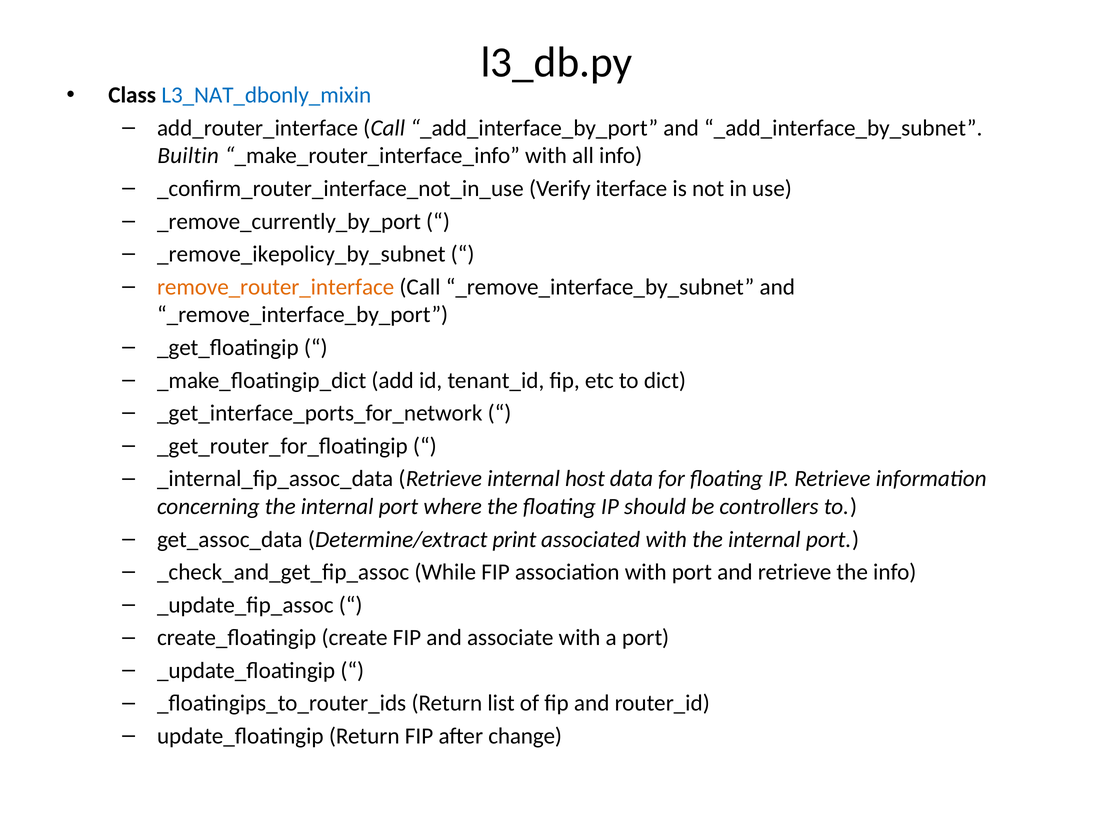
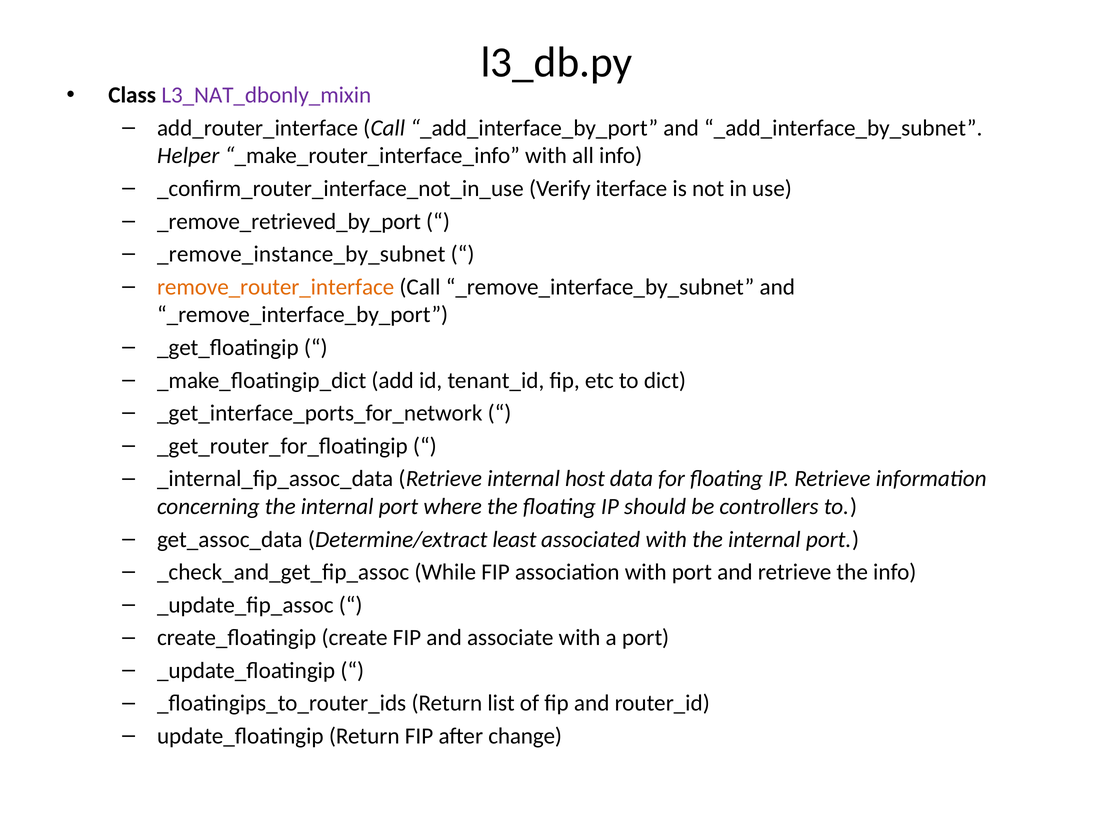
L3_NAT_dbonly_mixin colour: blue -> purple (266, 95)
Builtin: Builtin -> Helper (188, 156)
_remove_currently_by_port: _remove_currently_by_port -> _remove_retrieved_by_port (289, 221)
_remove_ikepolicy_by_subnet: _remove_ikepolicy_by_subnet -> _remove_instance_by_subnet (301, 254)
print: print -> least (514, 539)
